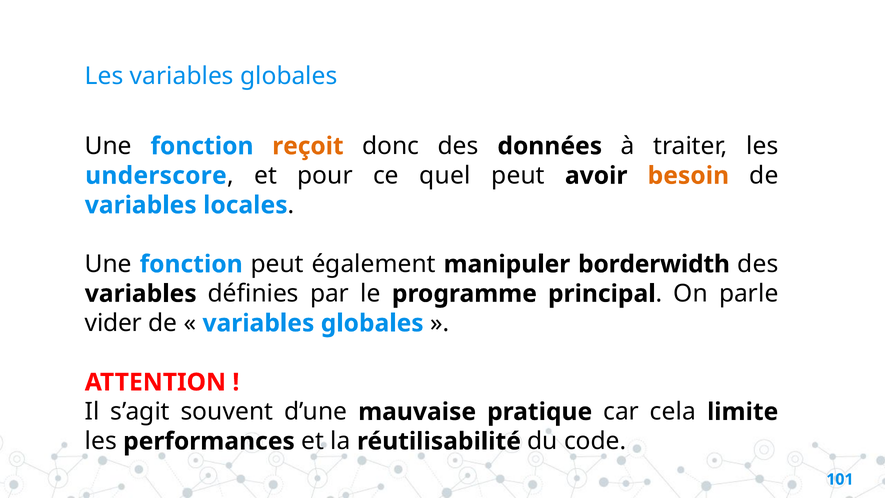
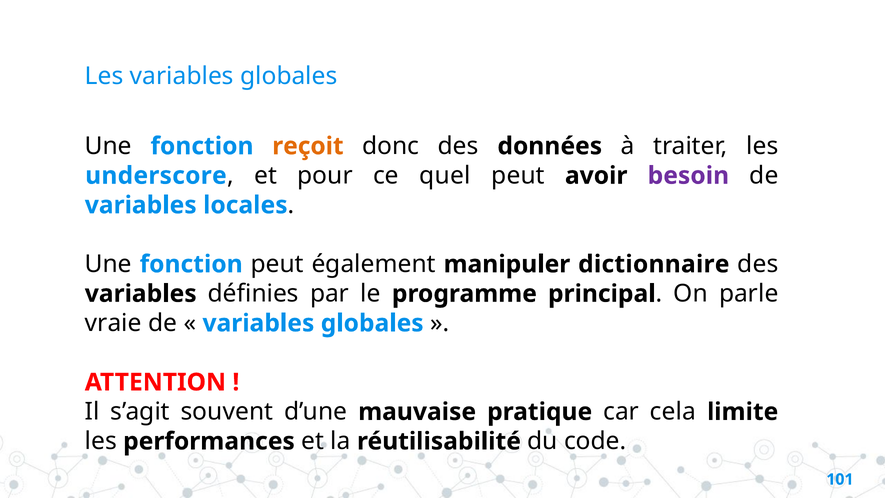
besoin colour: orange -> purple (688, 176)
borderwidth: borderwidth -> dictionnaire (654, 264)
vider: vider -> vraie (113, 323)
